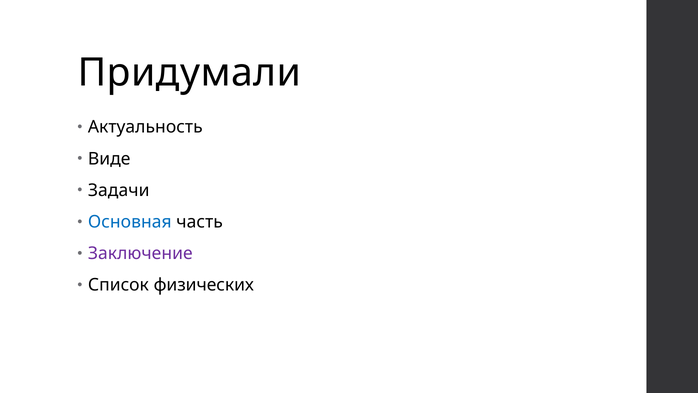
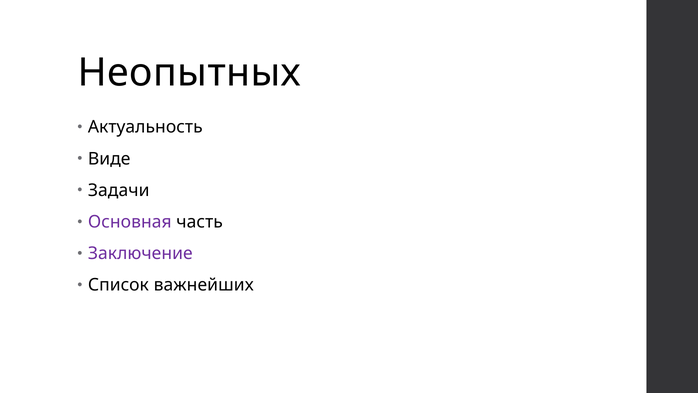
Придумали: Придумали -> Неопытных (189, 73)
Основная colour: blue -> purple (130, 222)
физических: физических -> важнейших (204, 285)
